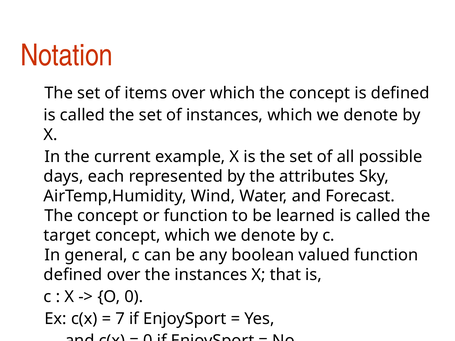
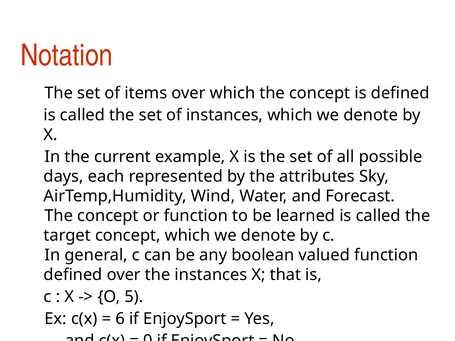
O 0: 0 -> 5 (134, 297)
7: 7 -> 6 (120, 319)
